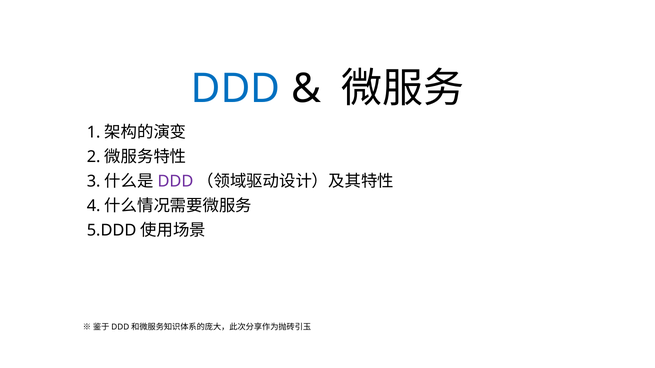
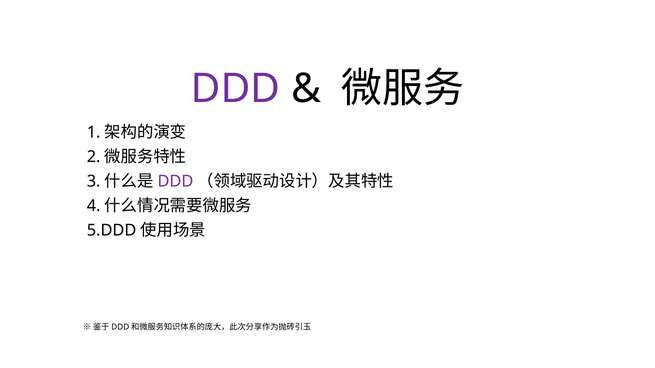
DDD colour: blue -> purple (236, 89)
